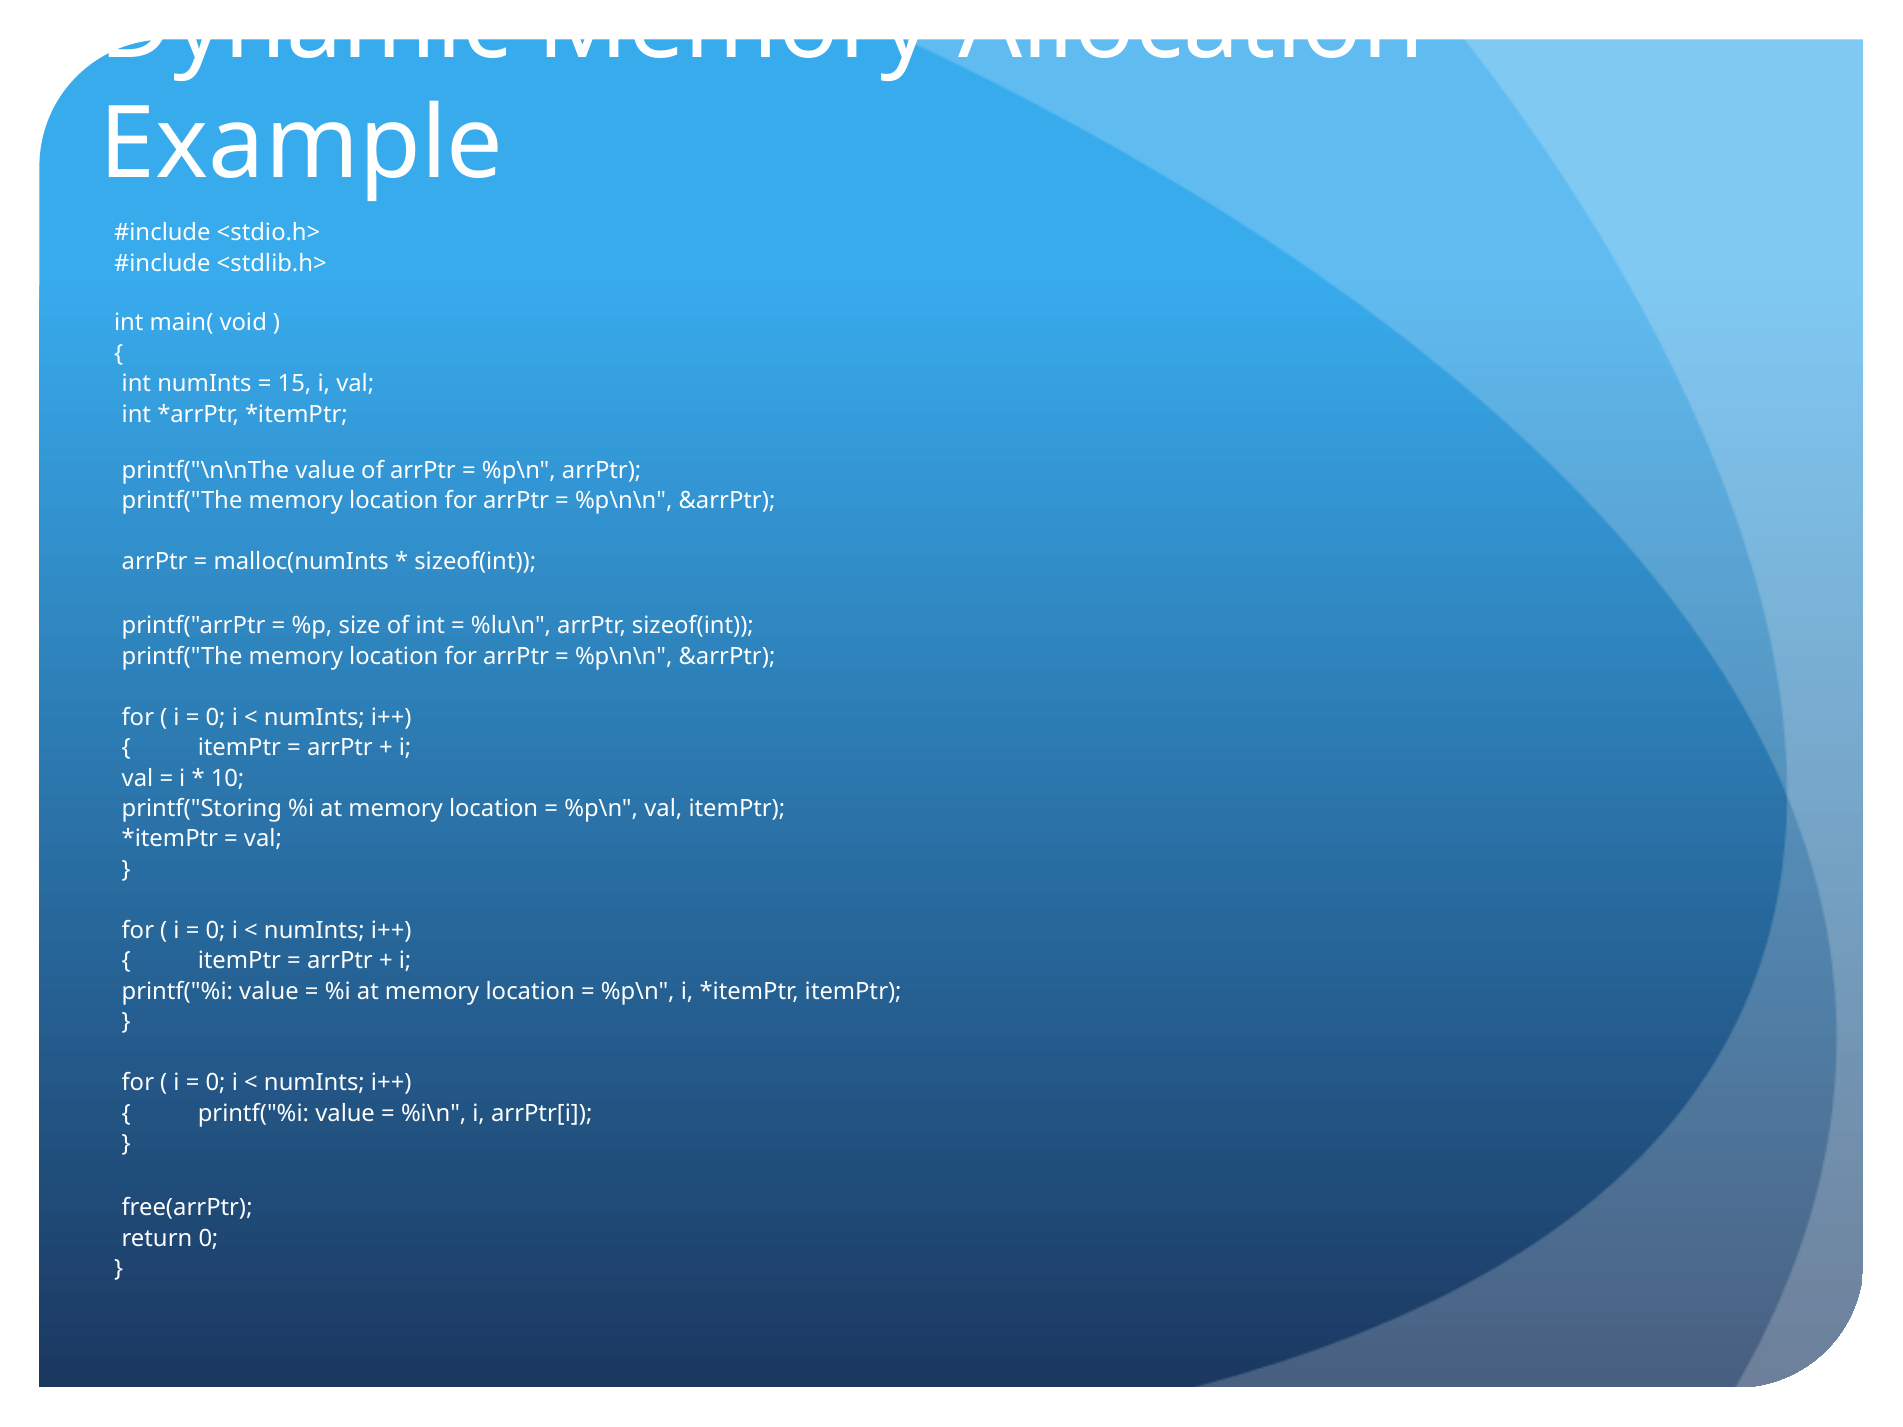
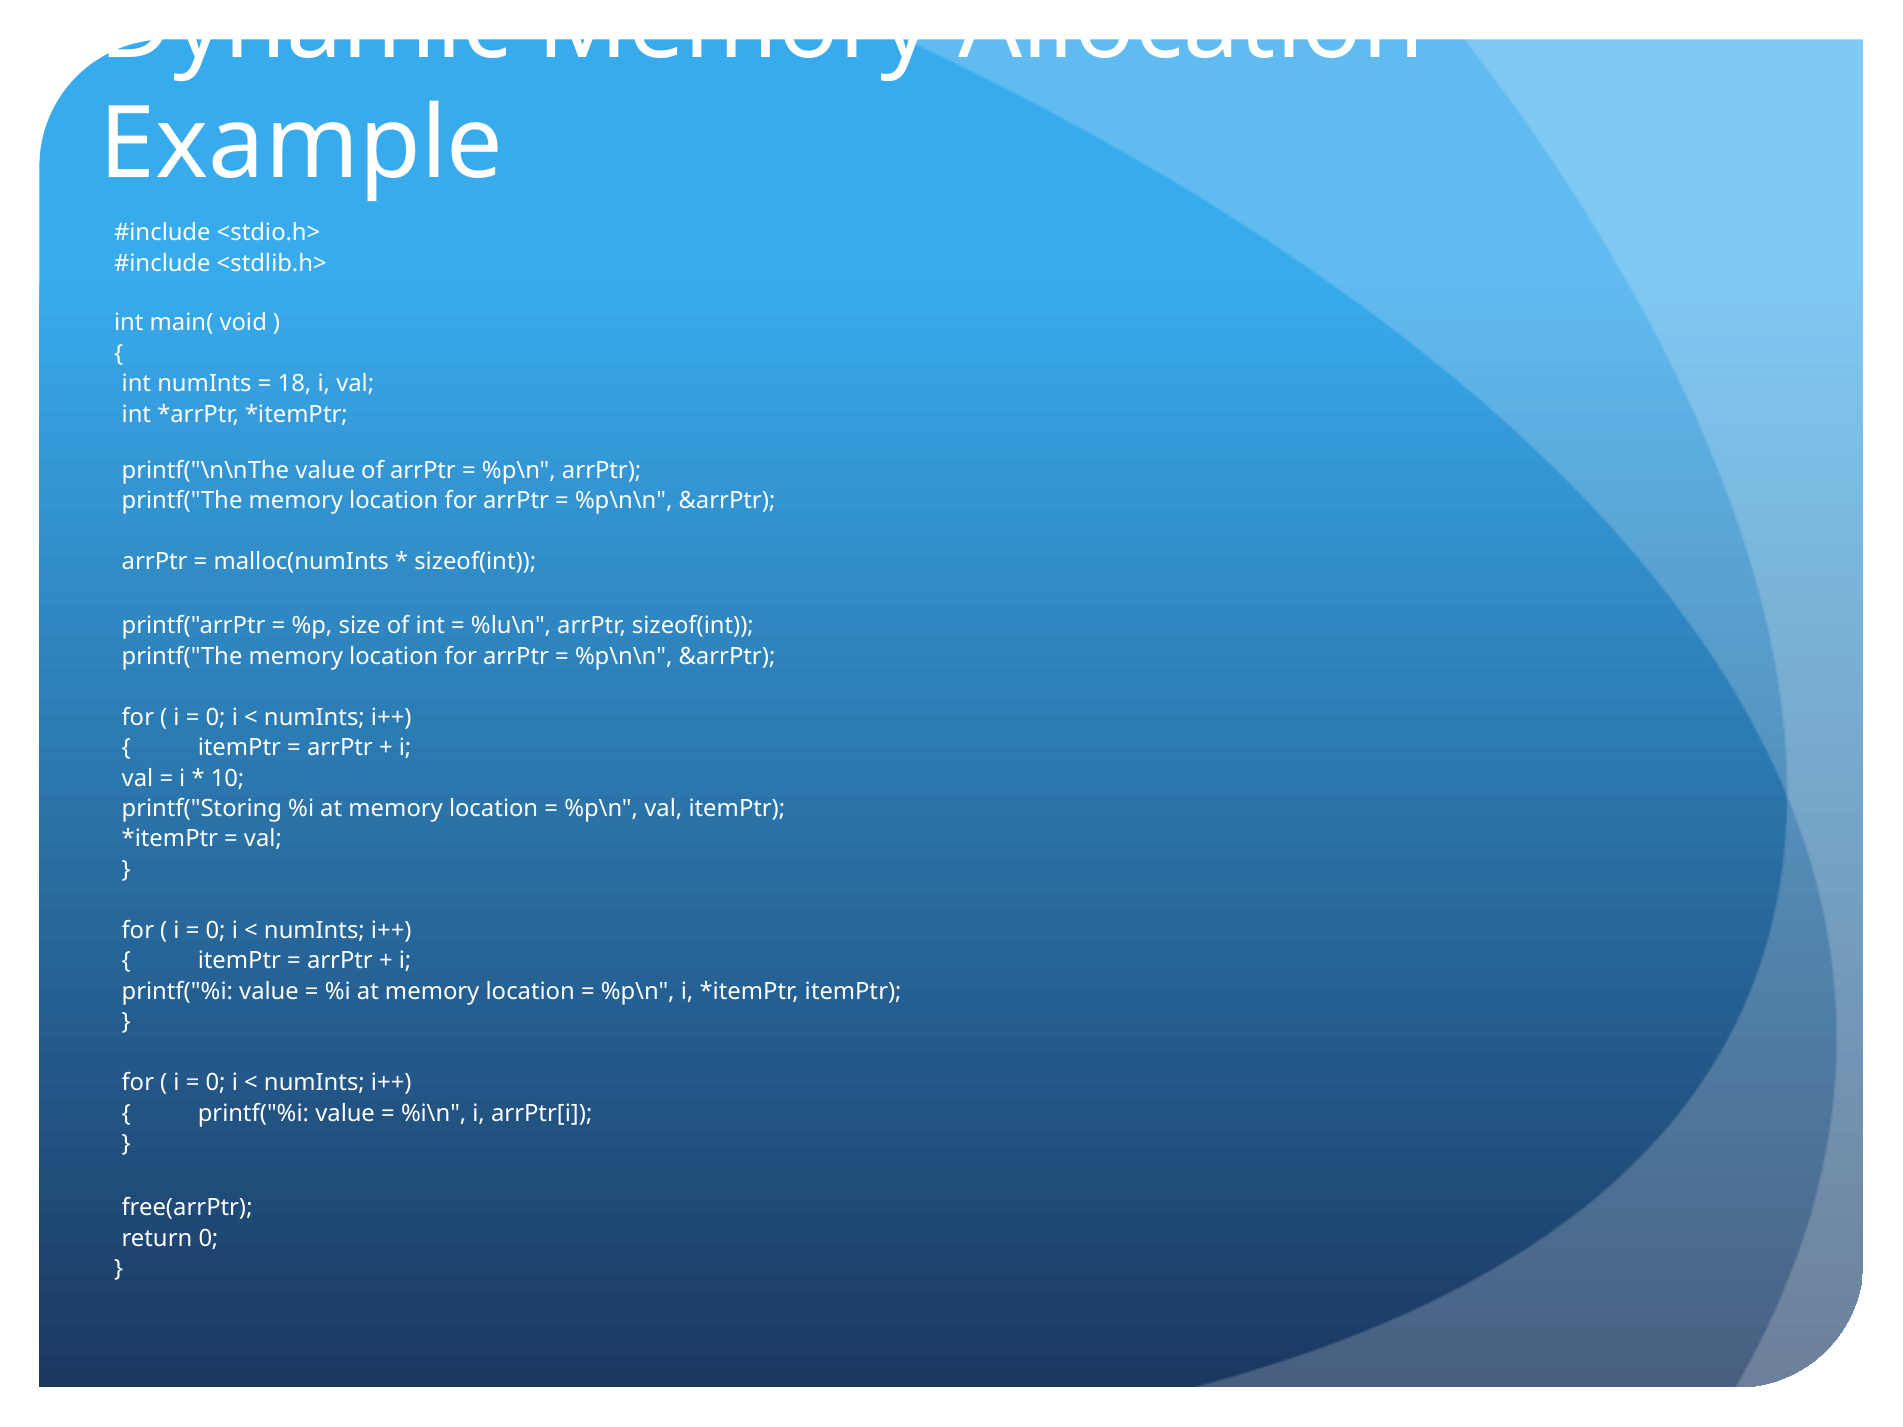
15: 15 -> 18 (294, 384)
